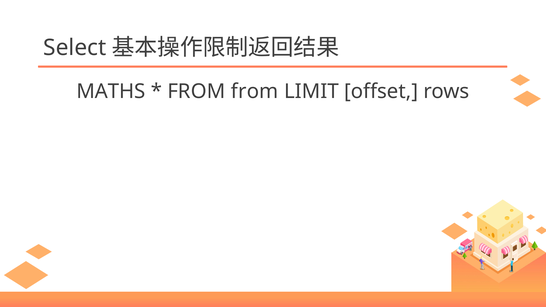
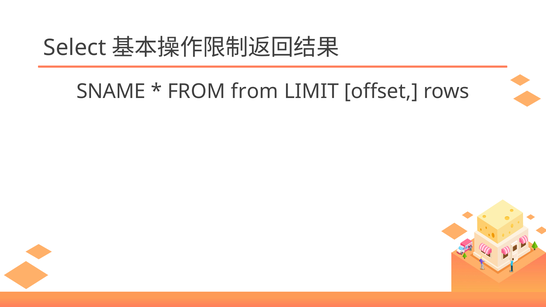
MATHS: MATHS -> SNAME (111, 91)
